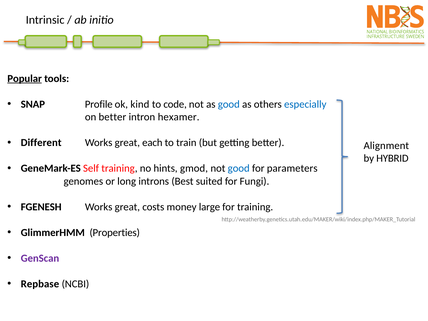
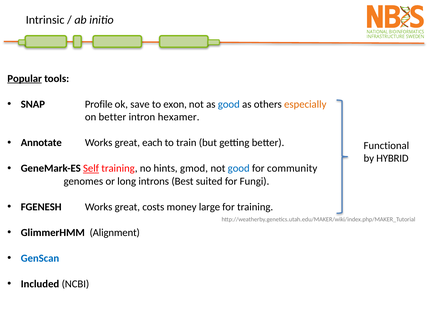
kind: kind -> save (140, 104)
code: code -> exon (175, 104)
especially colour: blue -> orange (305, 104)
Different: Different -> Annotate (41, 143)
Alignment: Alignment -> Functional (386, 146)
Self underline: none -> present (91, 168)
parameters: parameters -> community (292, 168)
Properties: Properties -> Alignment (115, 233)
GenScan colour: purple -> blue (40, 258)
Repbase: Repbase -> Included (40, 284)
